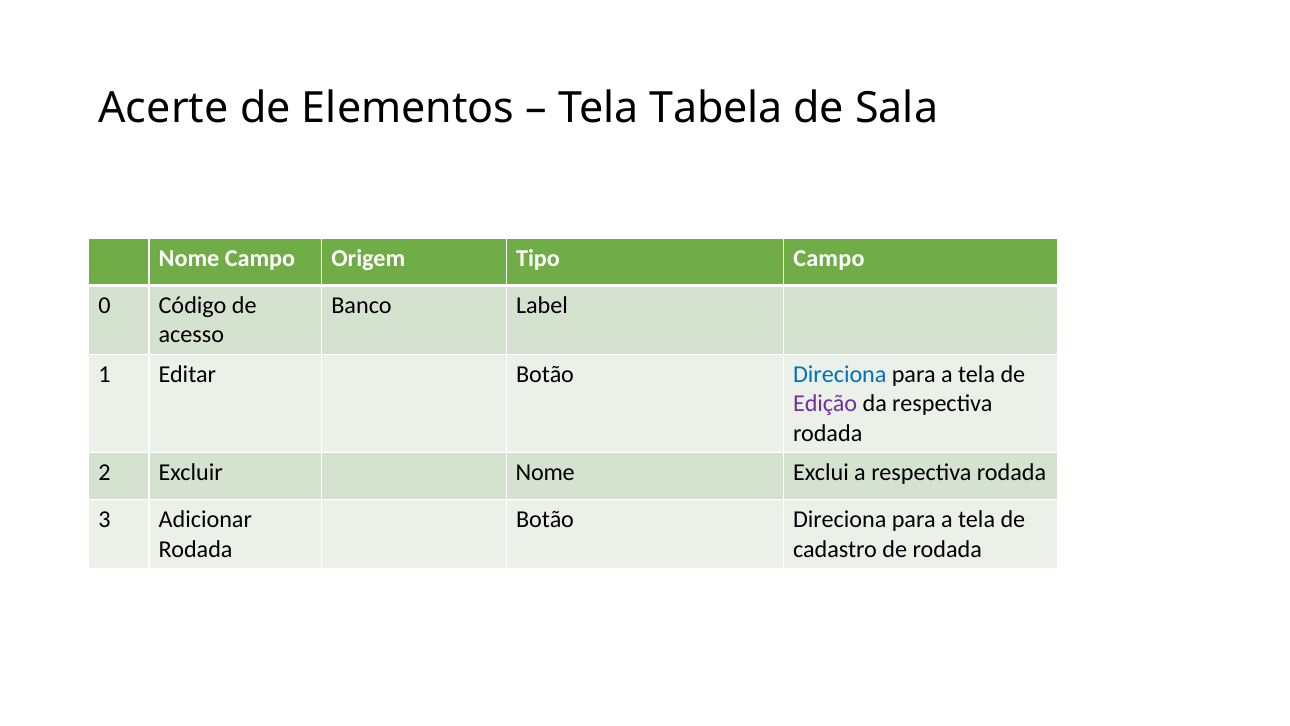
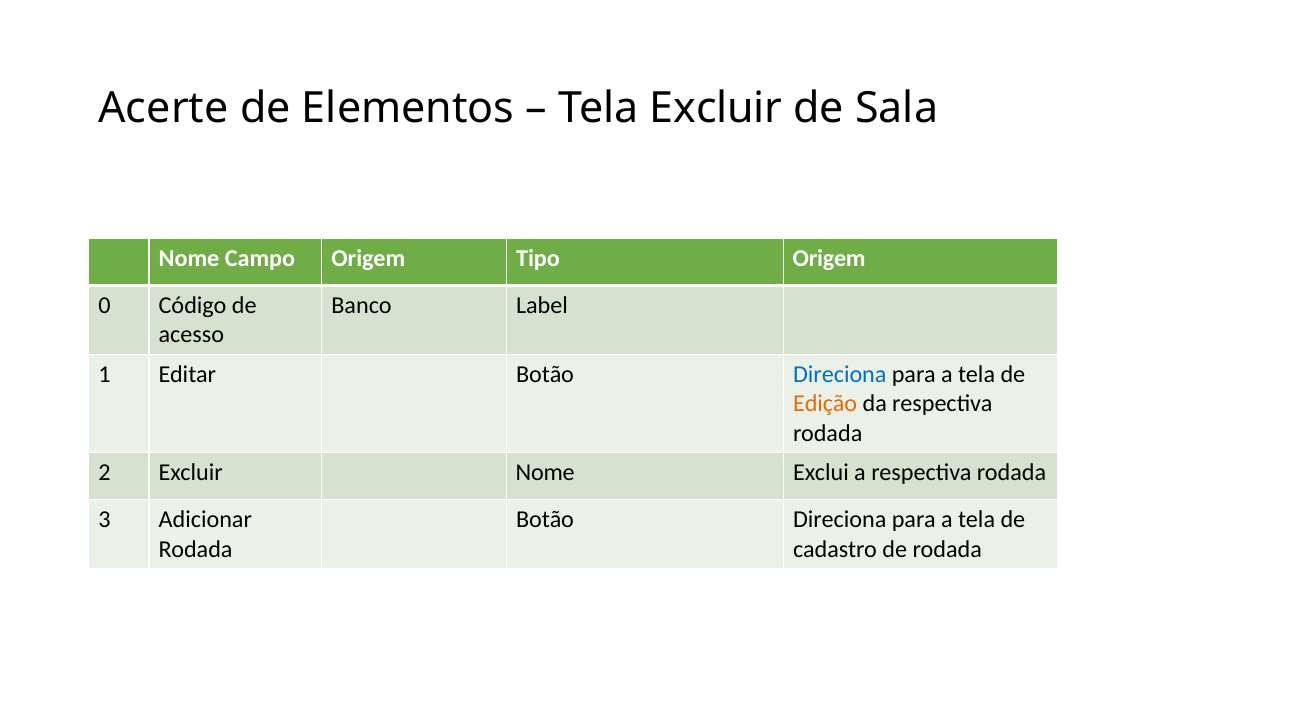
Tela Tabela: Tabela -> Excluir (716, 108)
Tipo Campo: Campo -> Origem (829, 258)
Edição colour: purple -> orange (825, 403)
